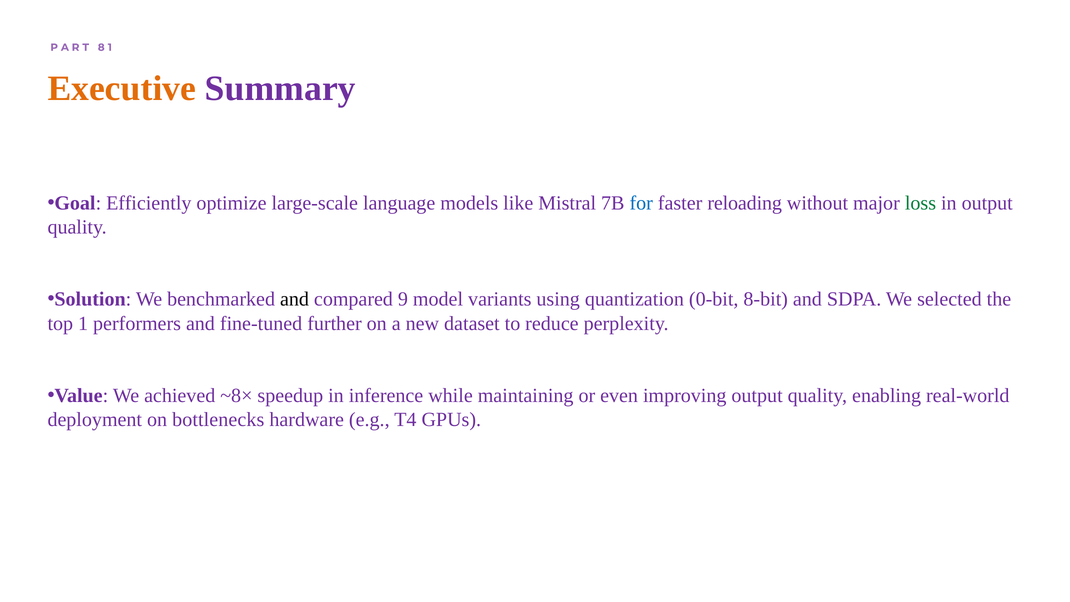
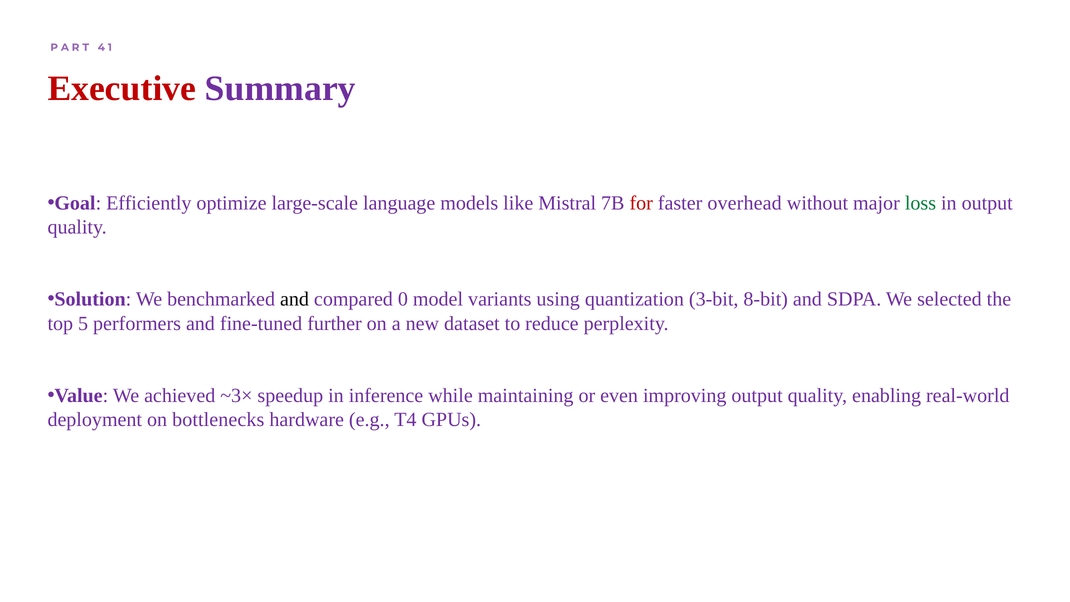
8: 8 -> 4 (101, 47)
Executive colour: orange -> red (122, 89)
for colour: blue -> red (641, 203)
reloading: reloading -> overhead (745, 203)
9: 9 -> 0 (403, 299)
0-bit: 0-bit -> 3-bit (714, 299)
top 1: 1 -> 5 (83, 323)
~8×: ~8× -> ~3× (236, 396)
